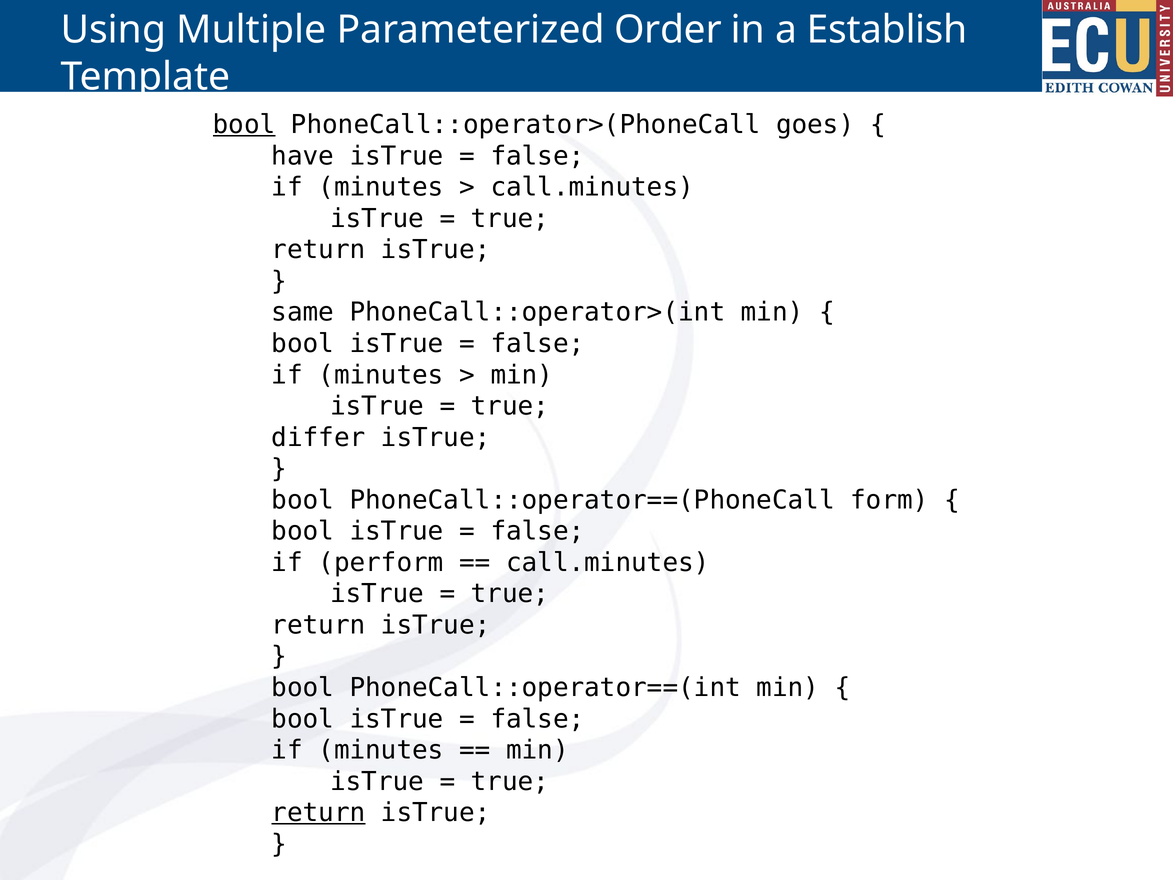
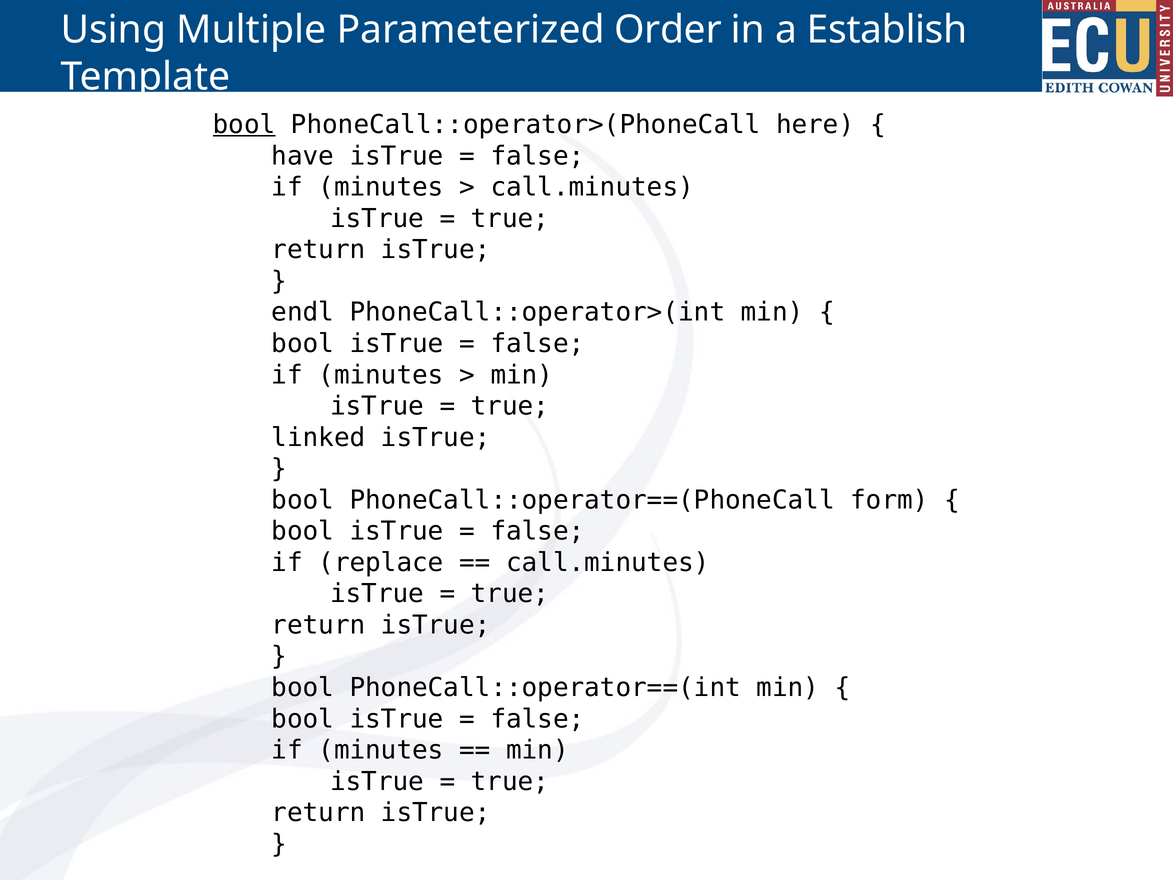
goes: goes -> here (815, 125)
same: same -> endl (303, 312)
differ: differ -> linked (318, 437)
perform: perform -> replace (381, 562)
return underline: present -> none (318, 813)
